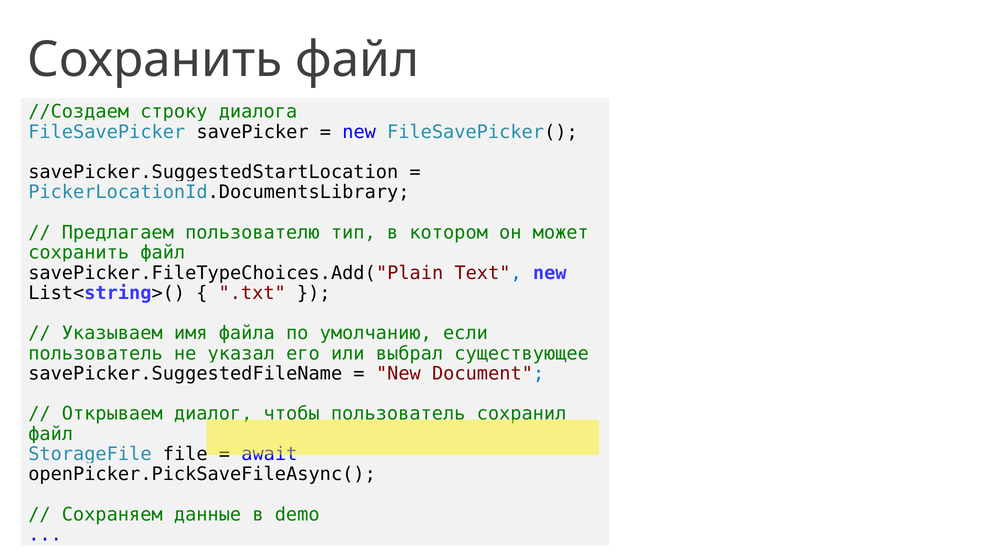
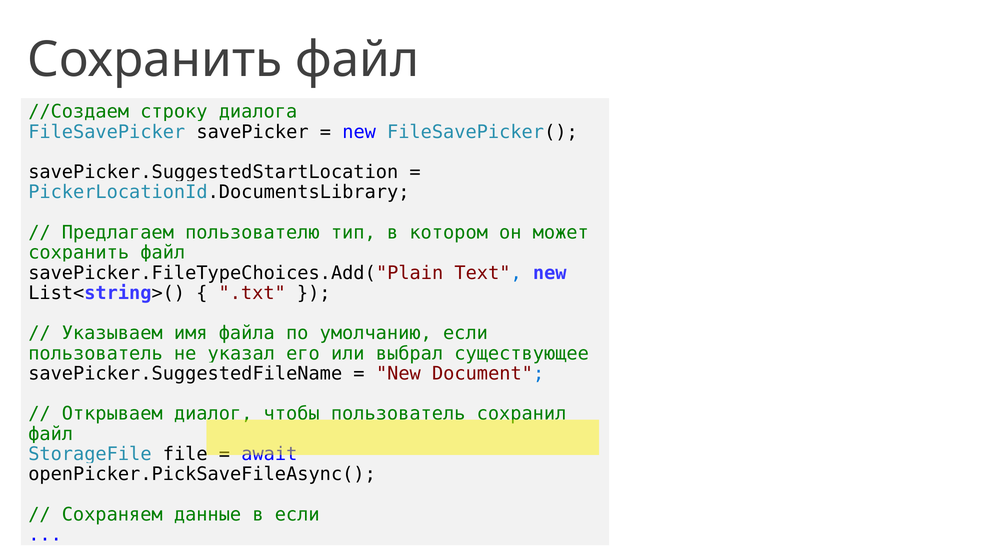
в demo: demo -> если (297, 515)
